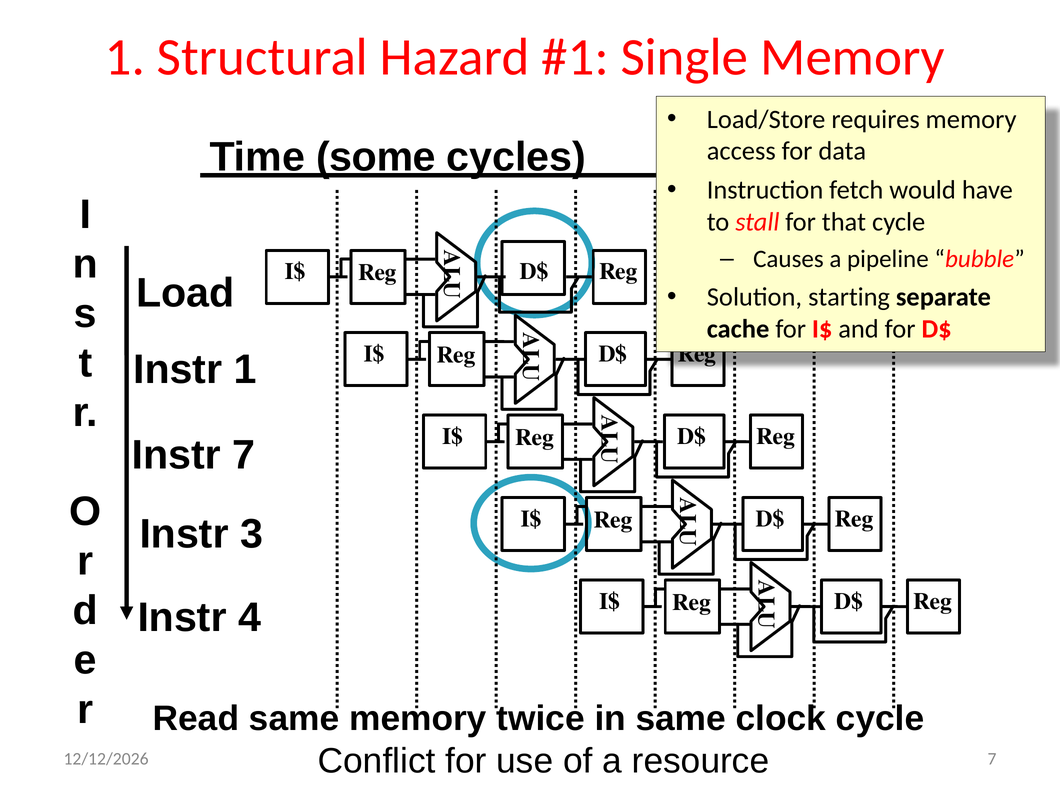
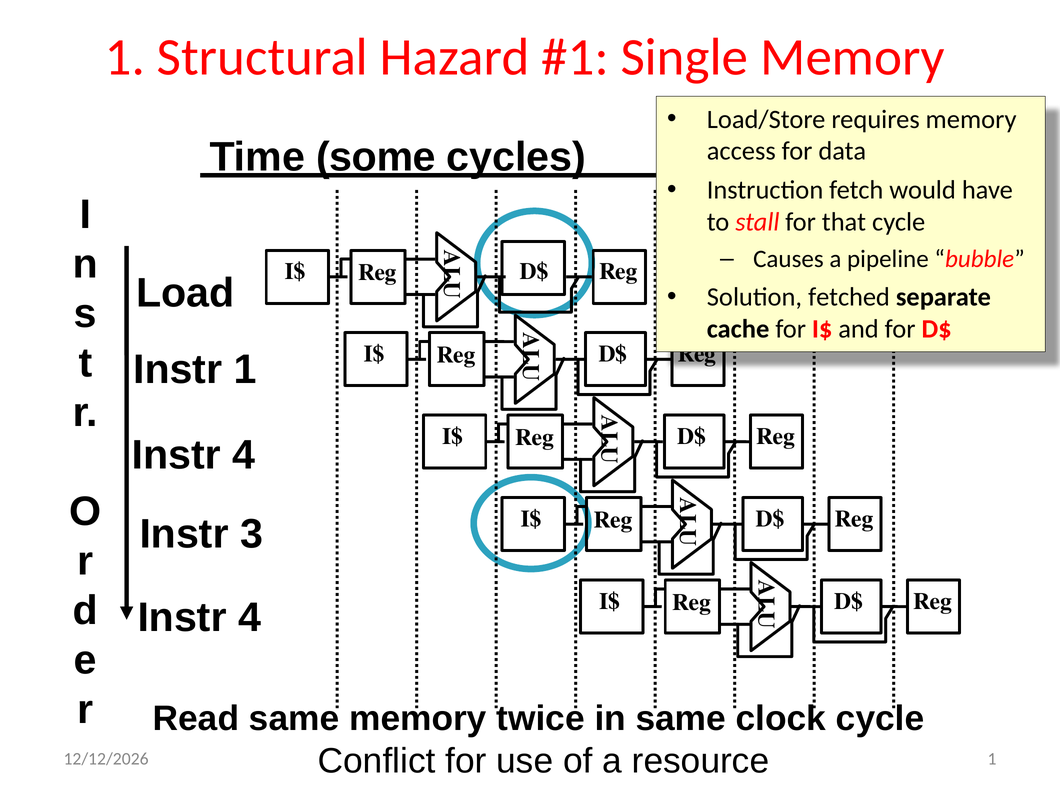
starting: starting -> fetched (849, 297)
7: 7 -> 4 (244, 455)
7: 7 -> 1 (992, 759)
